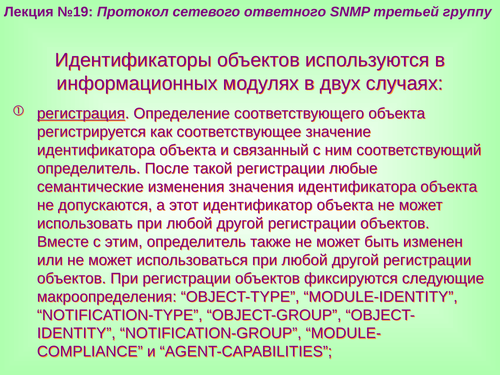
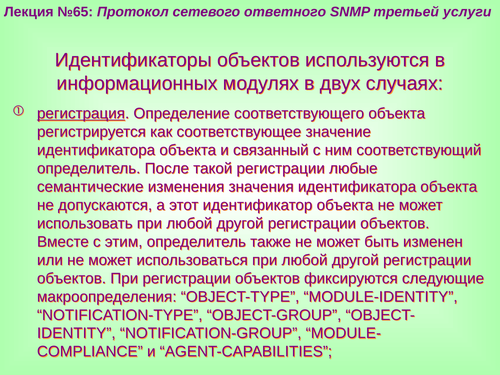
№19: №19 -> №65 (75, 12)
группу: группу -> услуги (467, 12)
